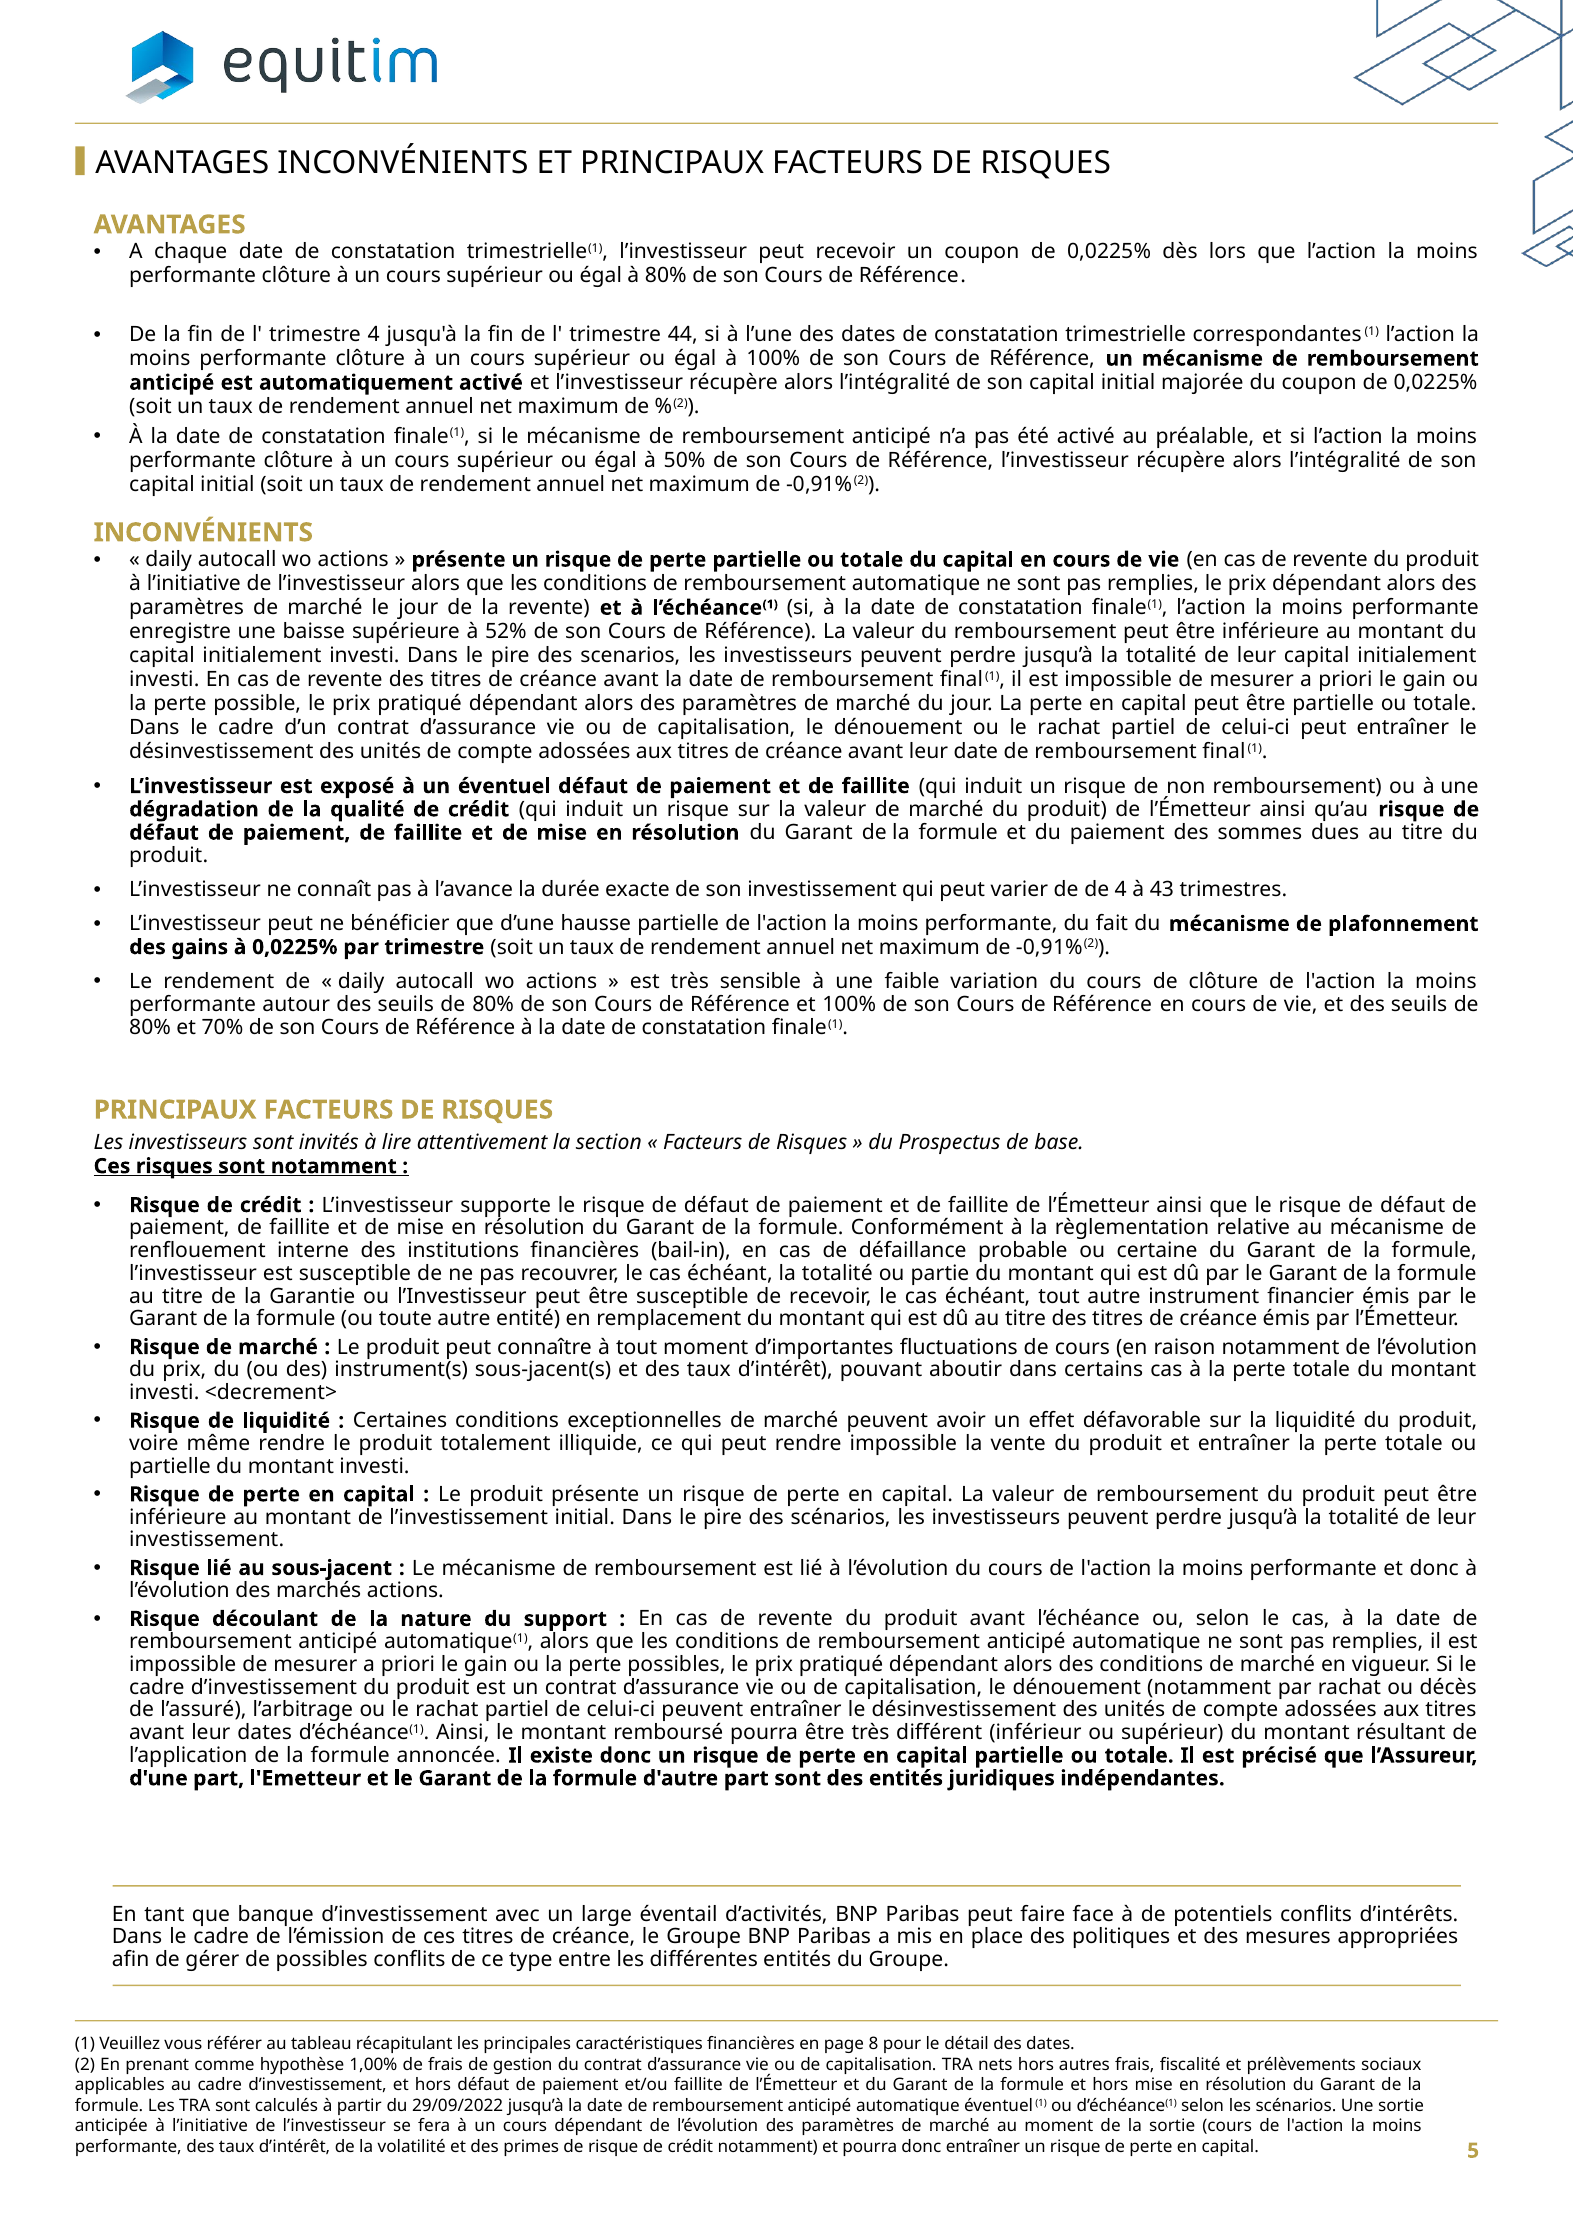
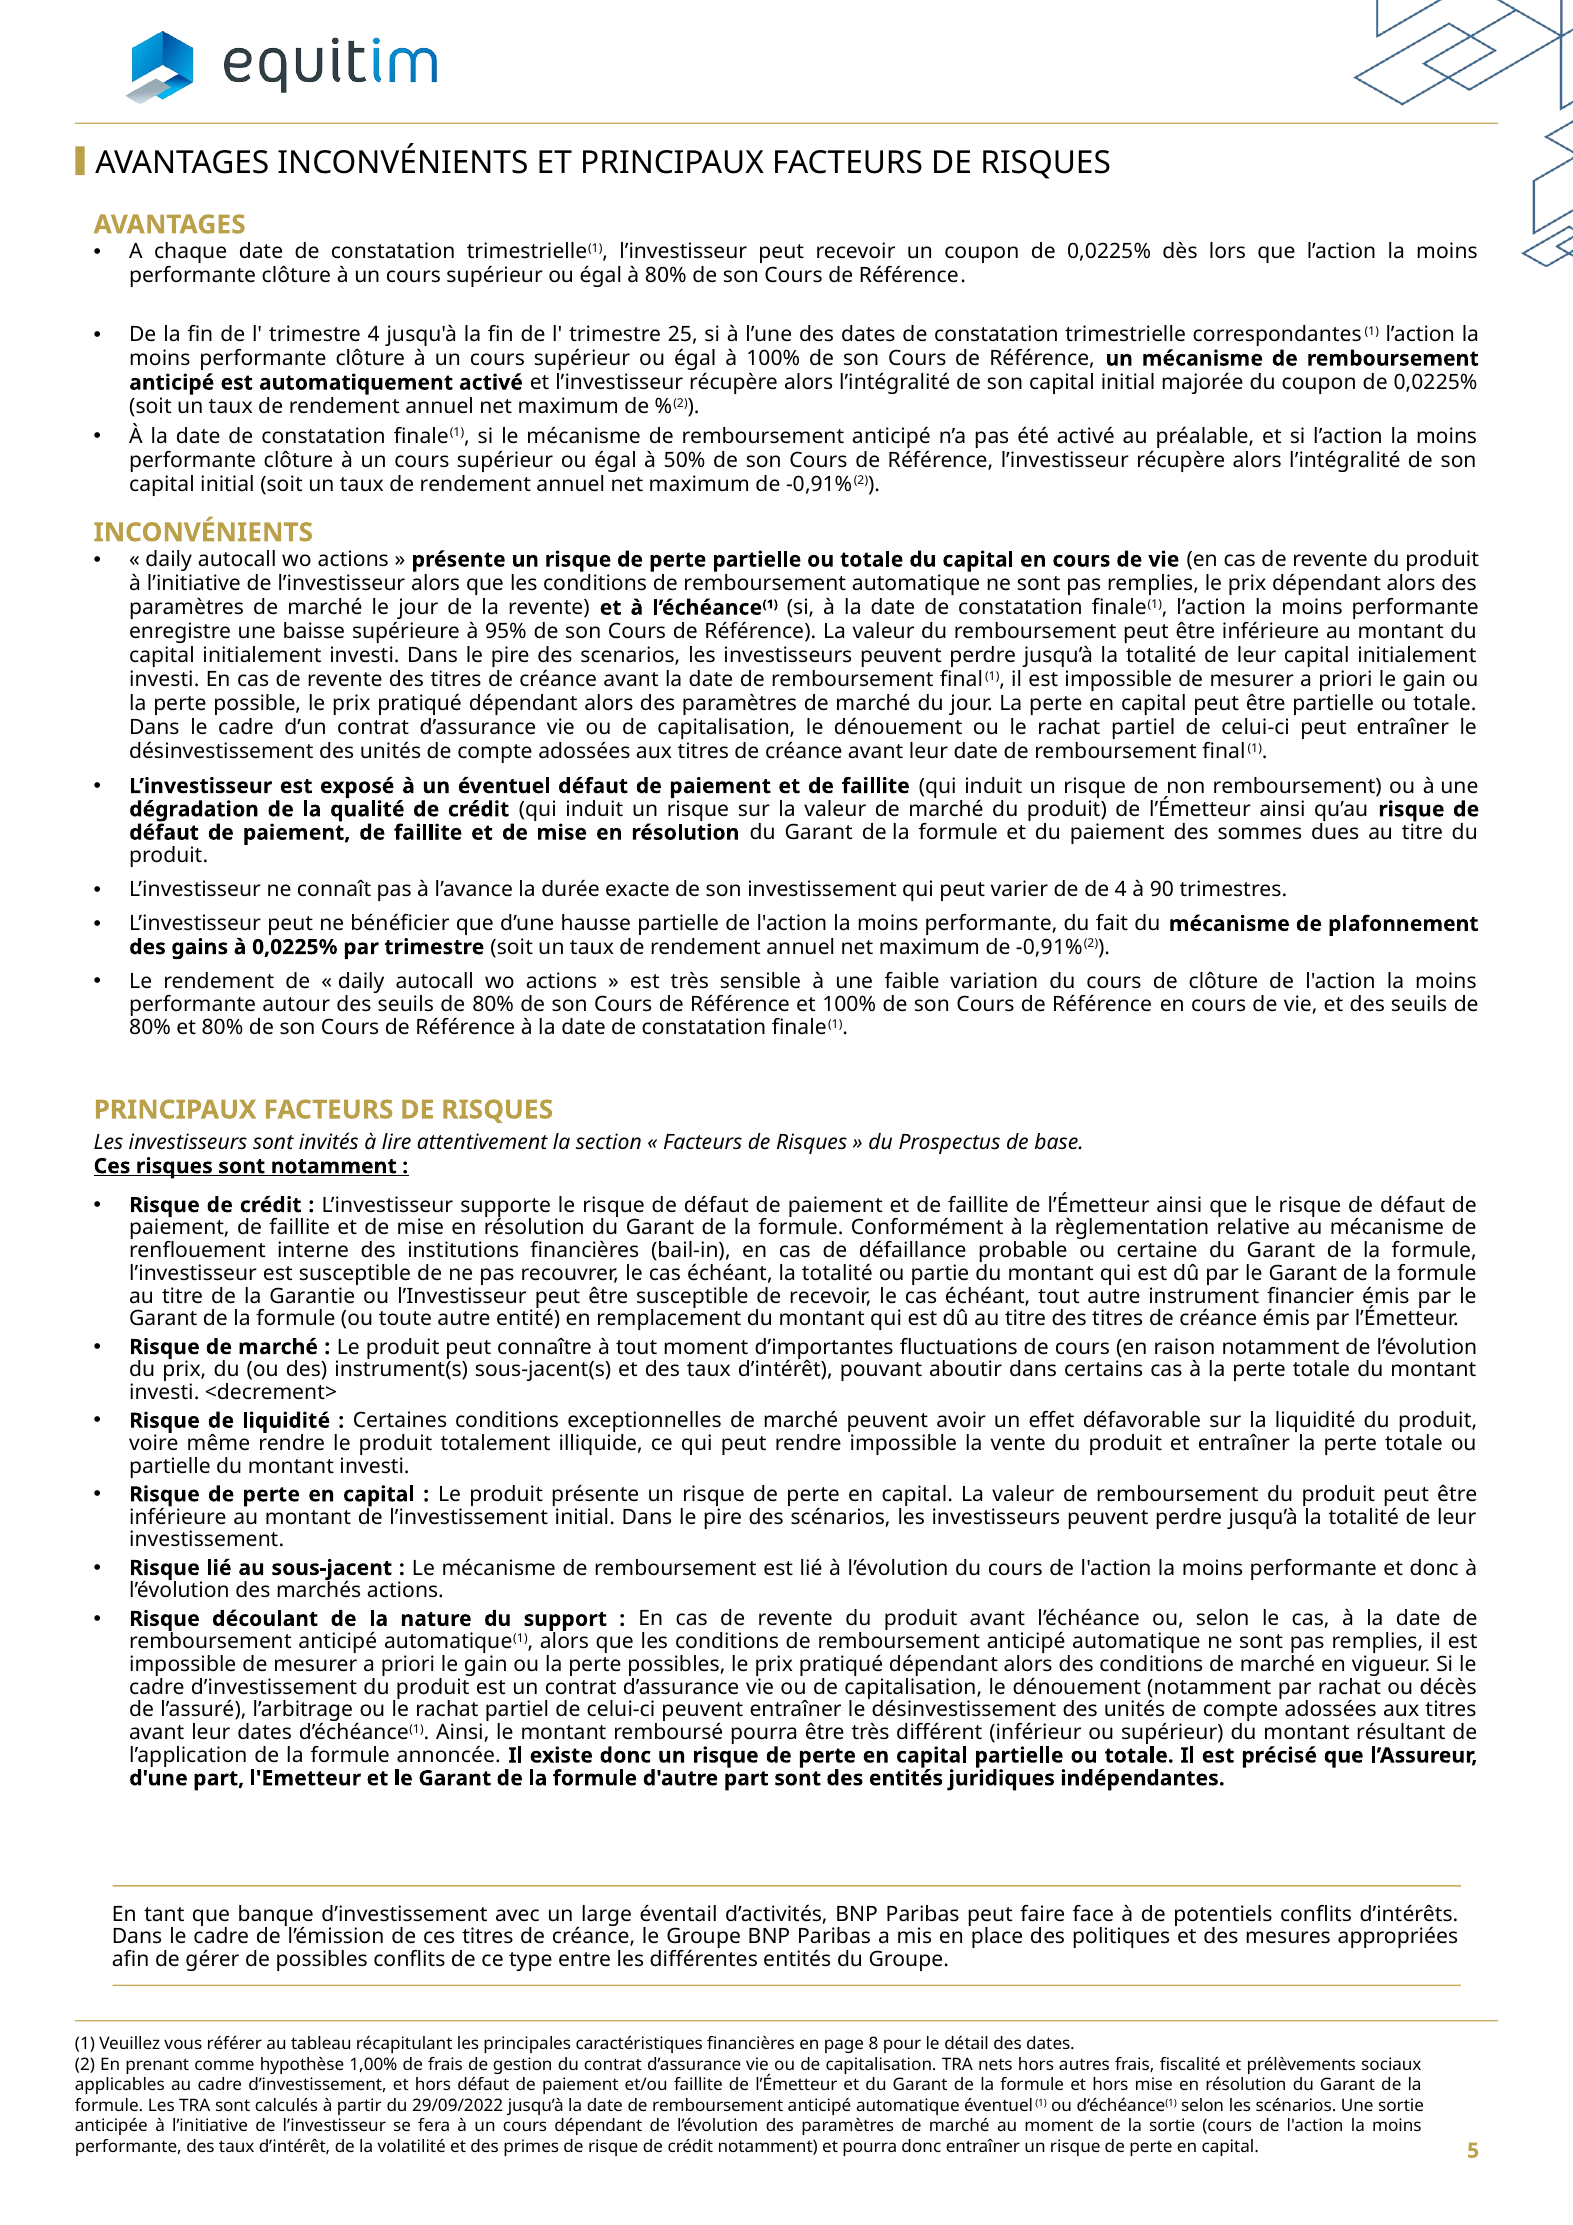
44: 44 -> 25 (683, 335)
52%: 52% -> 95% (506, 632)
43: 43 -> 90 (1162, 890)
et 70%: 70% -> 80% (222, 1028)
